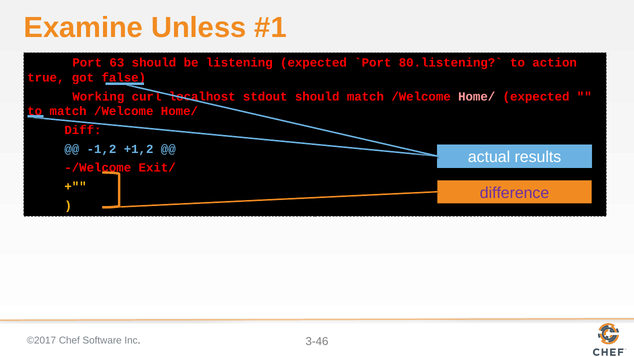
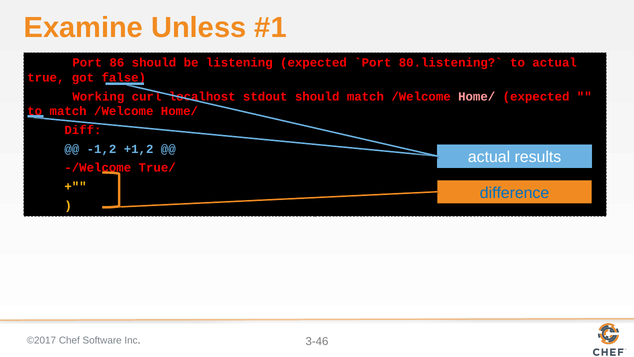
63: 63 -> 86 (117, 63)
to action: action -> actual (555, 63)
Exit/: Exit/ -> True/ (157, 168)
difference colour: purple -> blue (515, 193)
